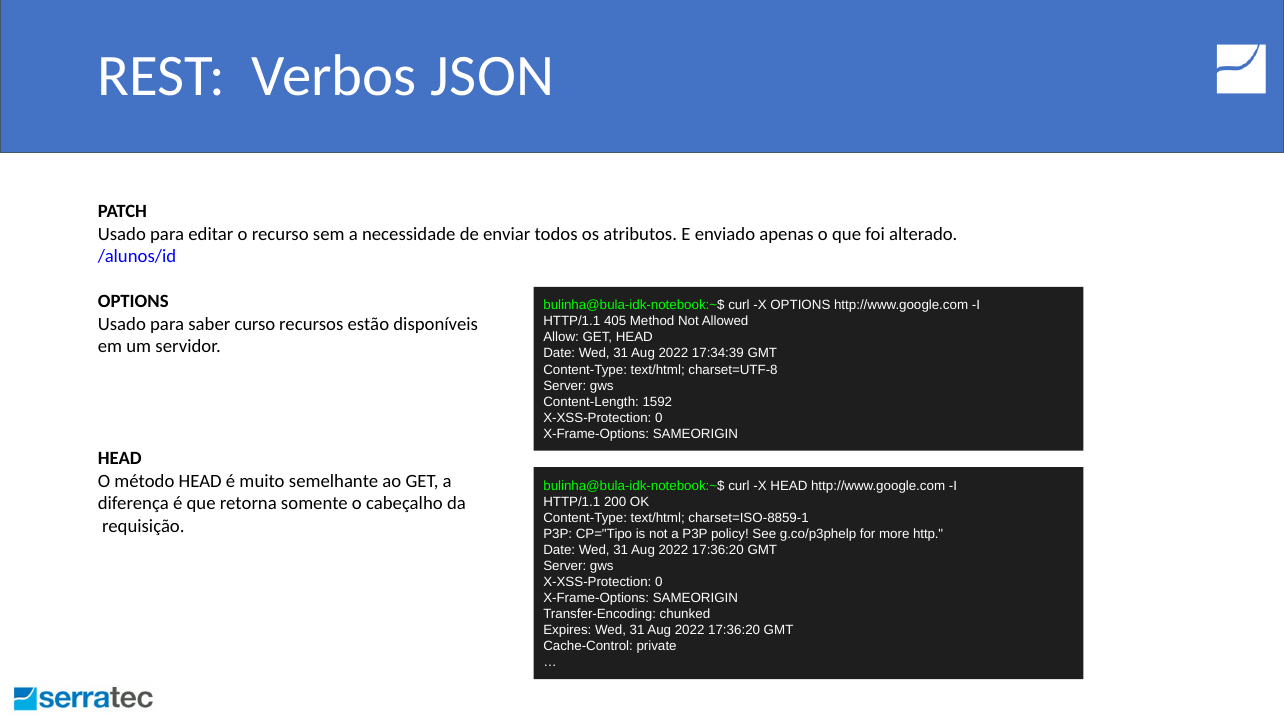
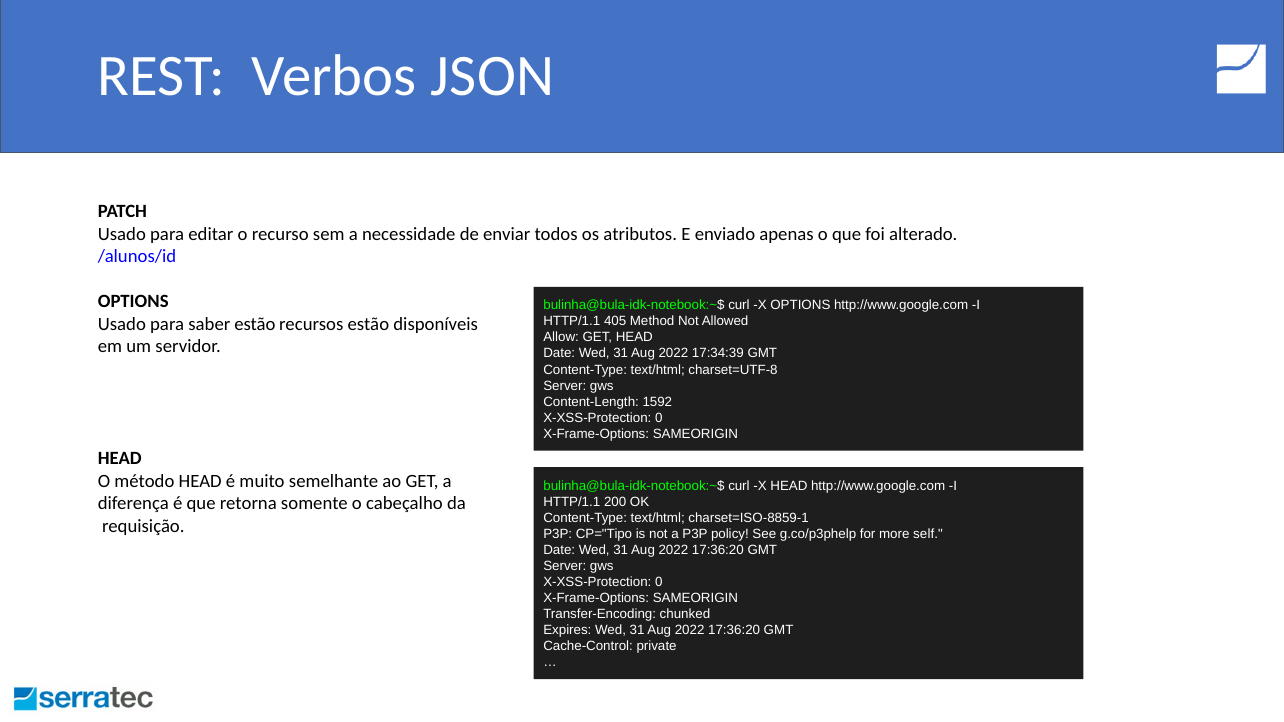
saber curso: curso -> estão (255, 324)
http: http -> self (928, 534)
